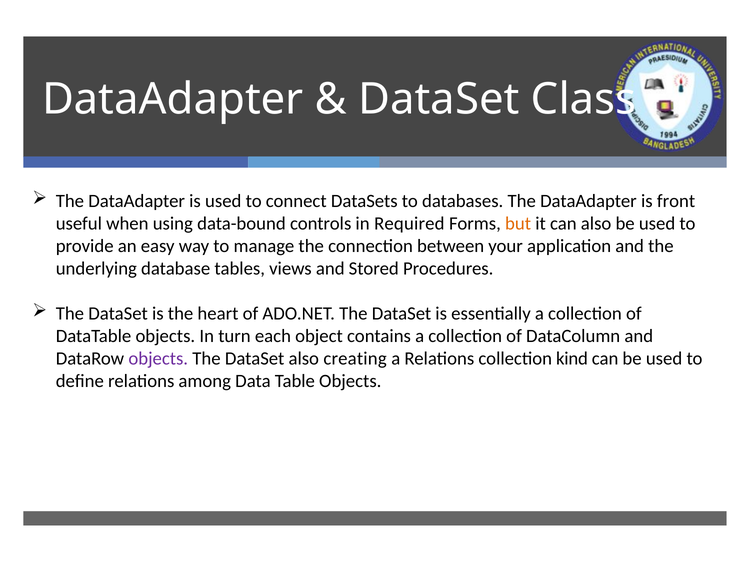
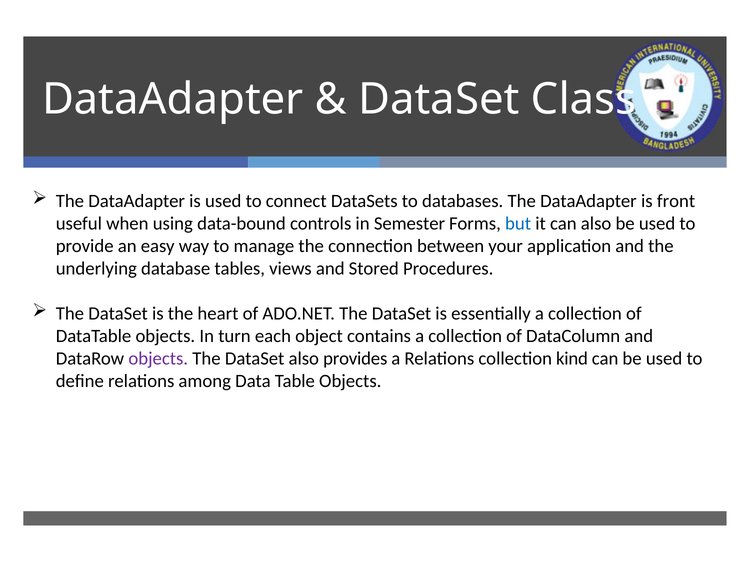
Required: Required -> Semester (409, 223)
but colour: orange -> blue (518, 223)
creating: creating -> provides (355, 358)
